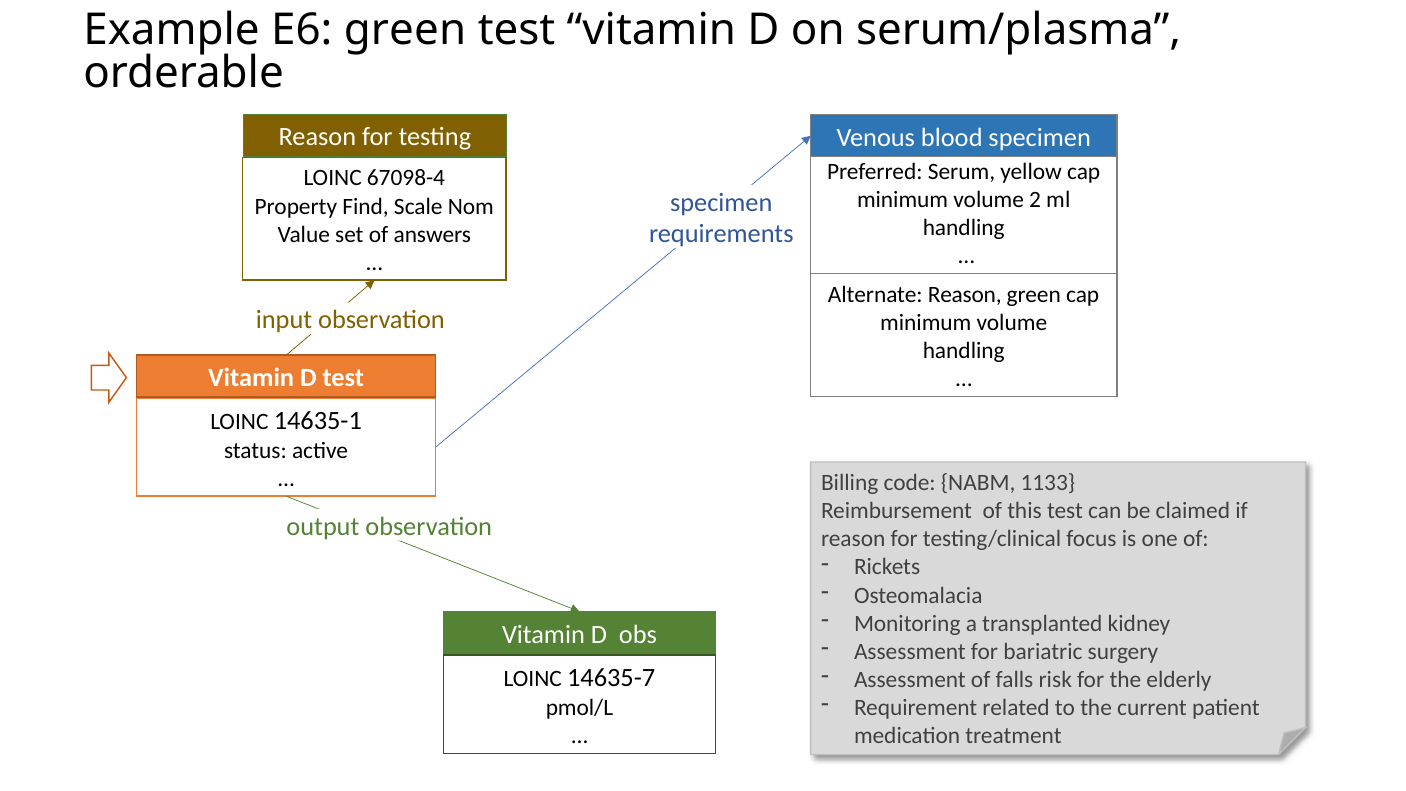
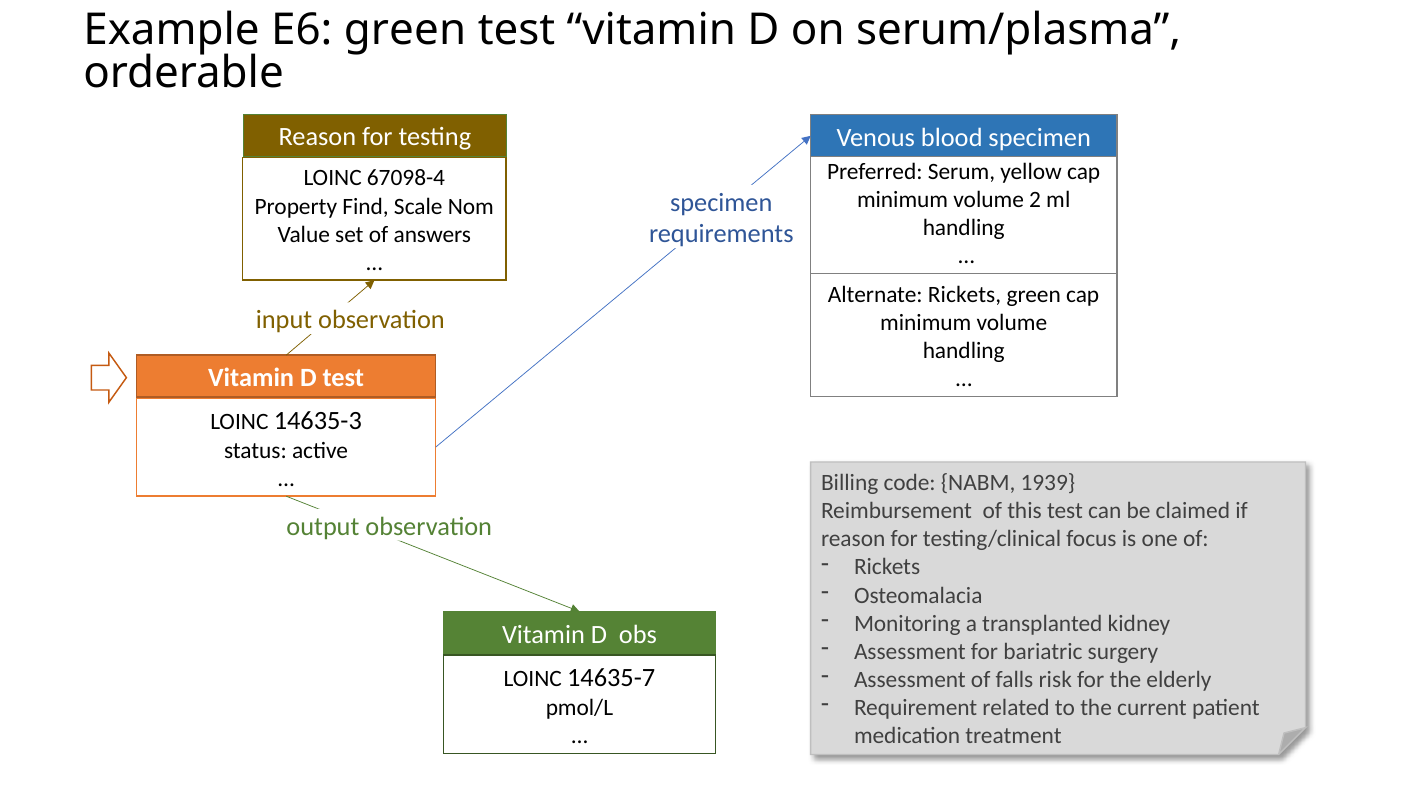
Alternate Reason: Reason -> Rickets (965, 294)
14635-1: 14635-1 -> 14635-3 (318, 421)
1133: 1133 -> 1939 (1048, 483)
